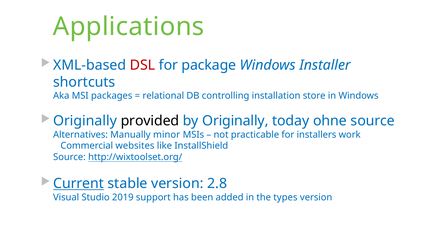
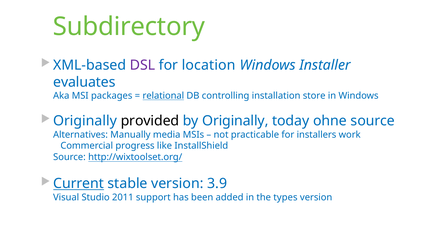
Applications: Applications -> Subdirectory (129, 27)
DSL colour: red -> purple (142, 65)
package: package -> location (209, 65)
shortcuts: shortcuts -> evaluates (84, 82)
relational underline: none -> present (163, 96)
minor: minor -> media (167, 135)
websites: websites -> progress (135, 146)
2.8: 2.8 -> 3.9 (217, 184)
2019: 2019 -> 2011 (123, 197)
